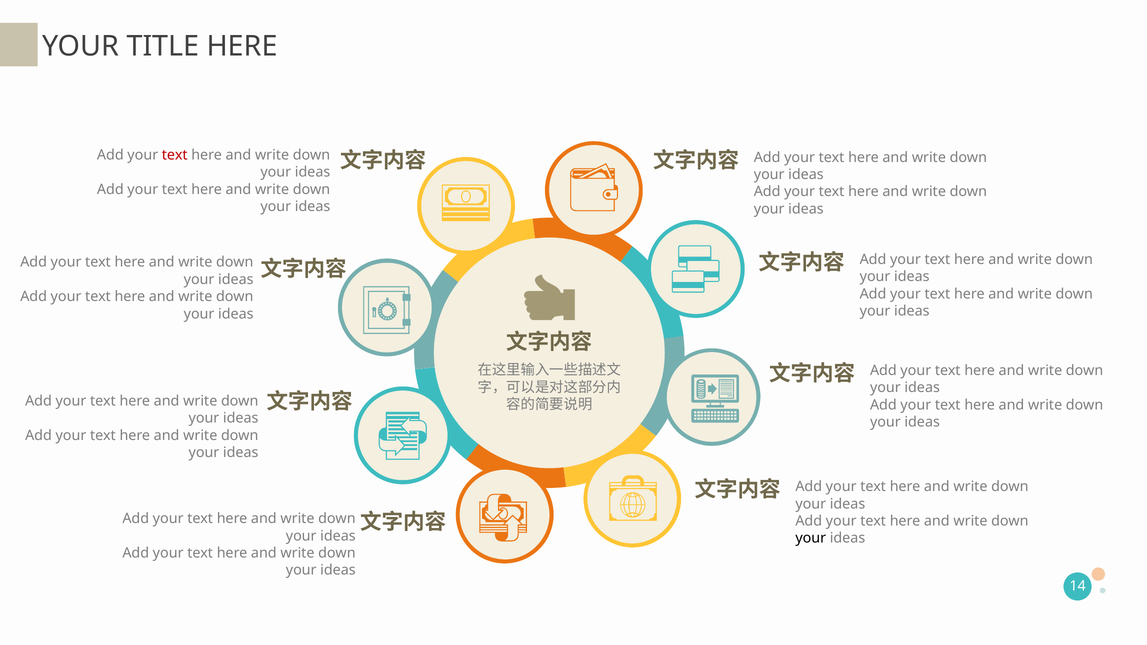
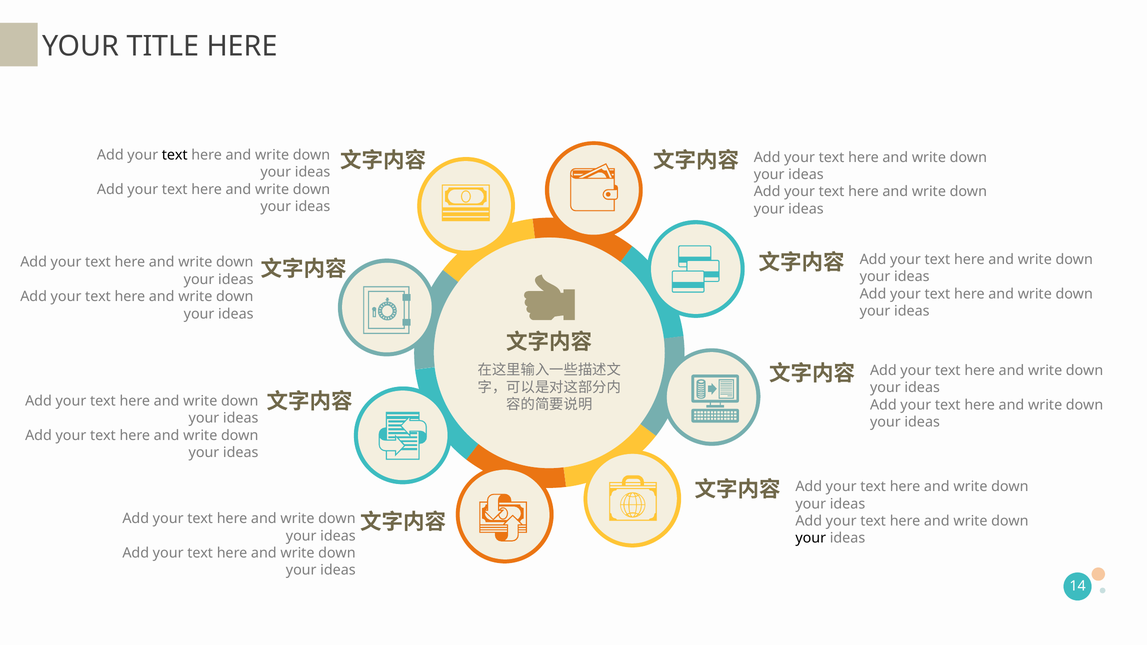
text colour: red -> black (175, 155)
